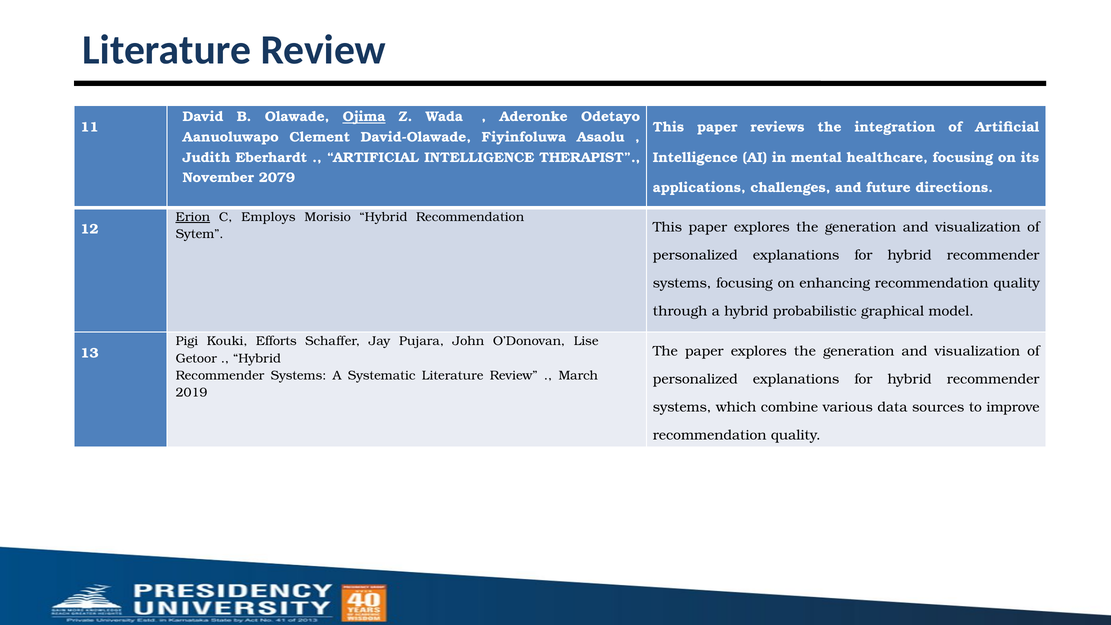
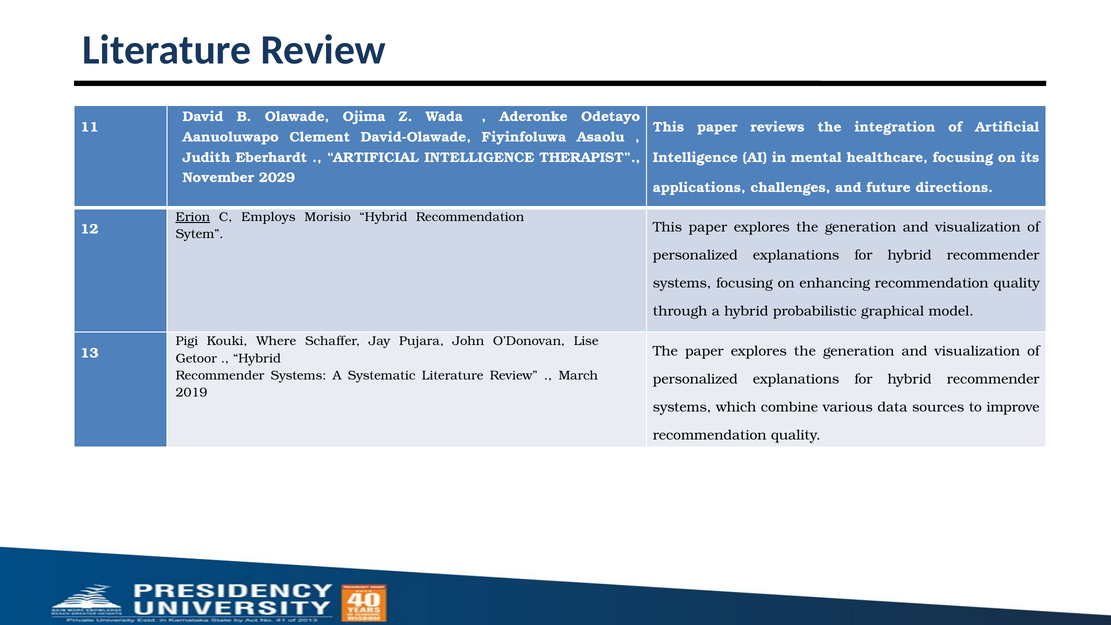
Ojima underline: present -> none (364, 117)
2079: 2079 -> 2029 (277, 178)
Efforts: Efforts -> Where (276, 341)
